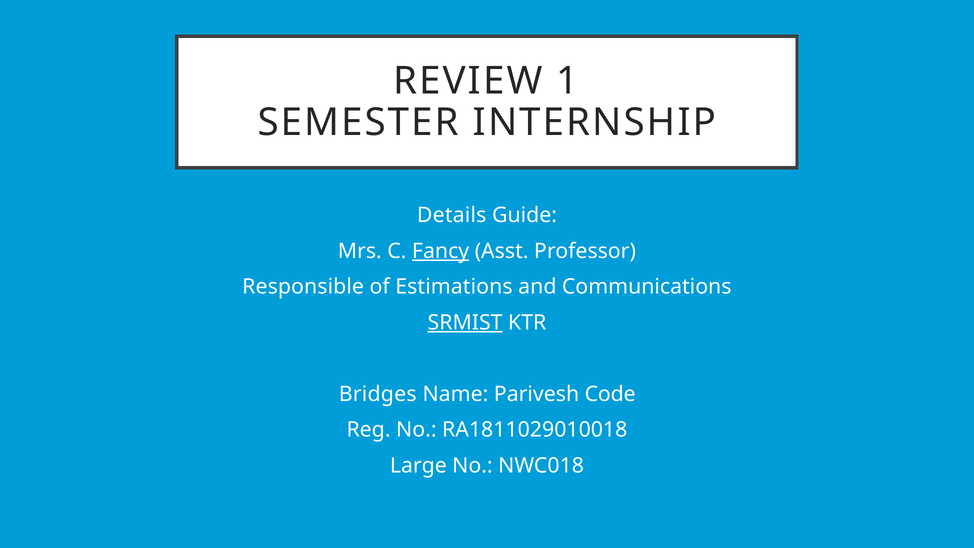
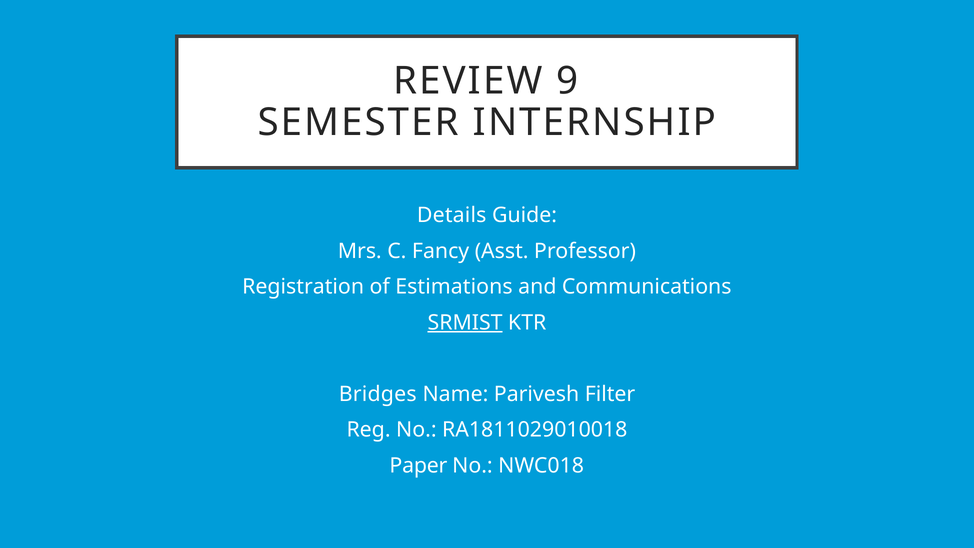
1: 1 -> 9 (567, 81)
Fancy underline: present -> none (441, 251)
Responsible: Responsible -> Registration (303, 287)
Code: Code -> Filter (610, 394)
Large: Large -> Paper (418, 465)
